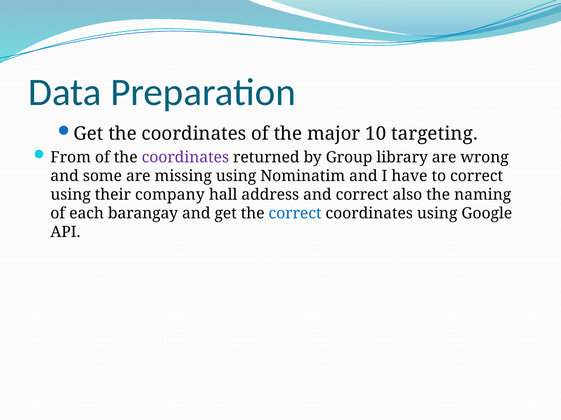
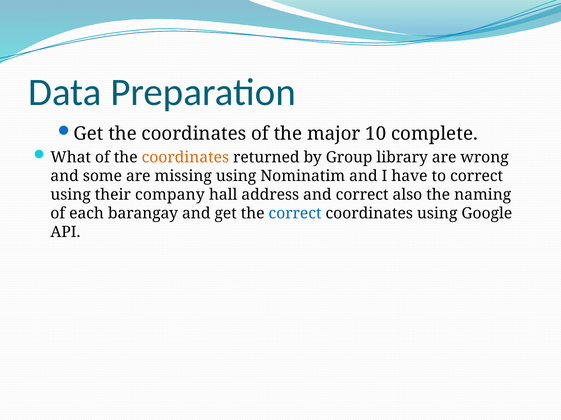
targeting: targeting -> complete (434, 134)
From: From -> What (71, 157)
coordinates colour: purple -> orange (185, 157)
